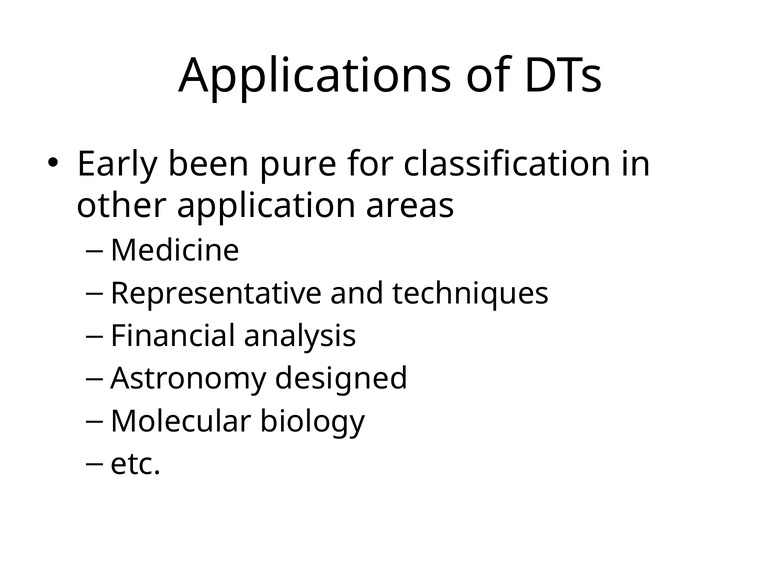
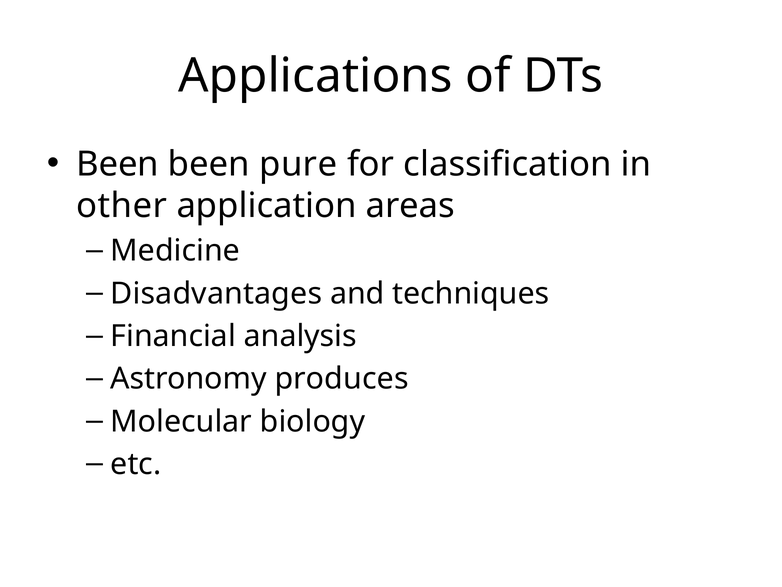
Early: Early -> Been (118, 164)
Representative: Representative -> Disadvantages (216, 293)
designed: designed -> produces (342, 378)
